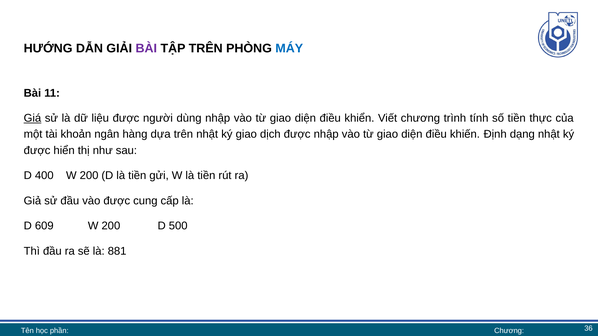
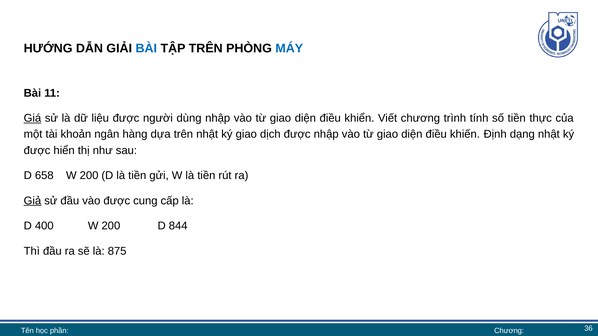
BÀI colour: purple -> blue (146, 48)
400: 400 -> 658 (44, 176)
Giả underline: none -> present (32, 201)
609: 609 -> 400 (44, 226)
500: 500 -> 844 (178, 226)
881: 881 -> 875 (117, 251)
